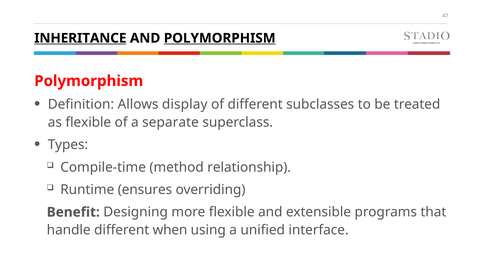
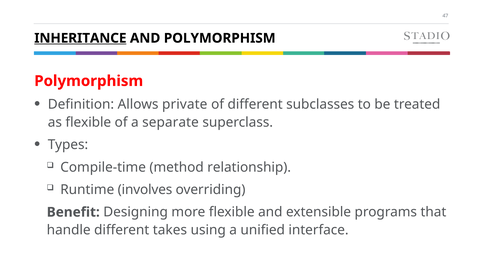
POLYMORPHISM underline: present -> none (220, 38)
display: display -> private (185, 104)
ensures: ensures -> involves (145, 189)
when: when -> takes (170, 230)
